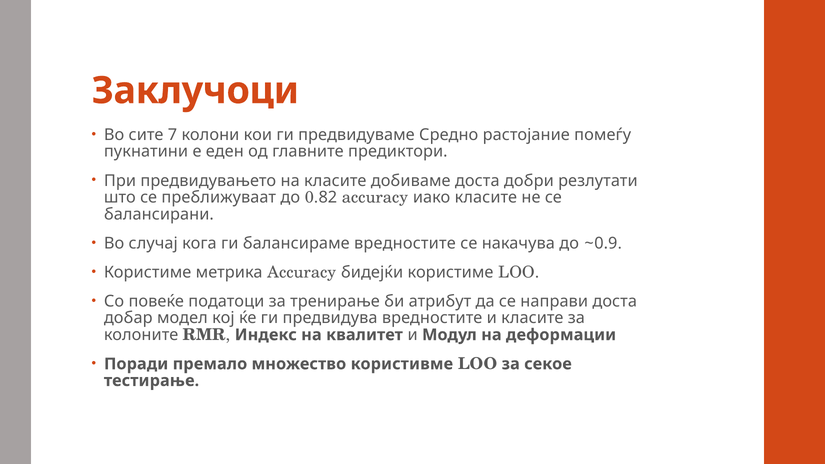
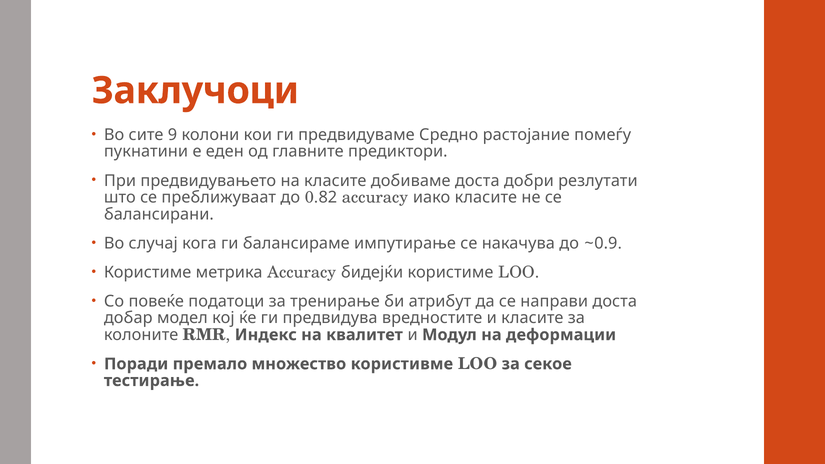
7: 7 -> 9 (172, 135)
балансираме вредностите: вредностите -> импутирање (405, 243)
